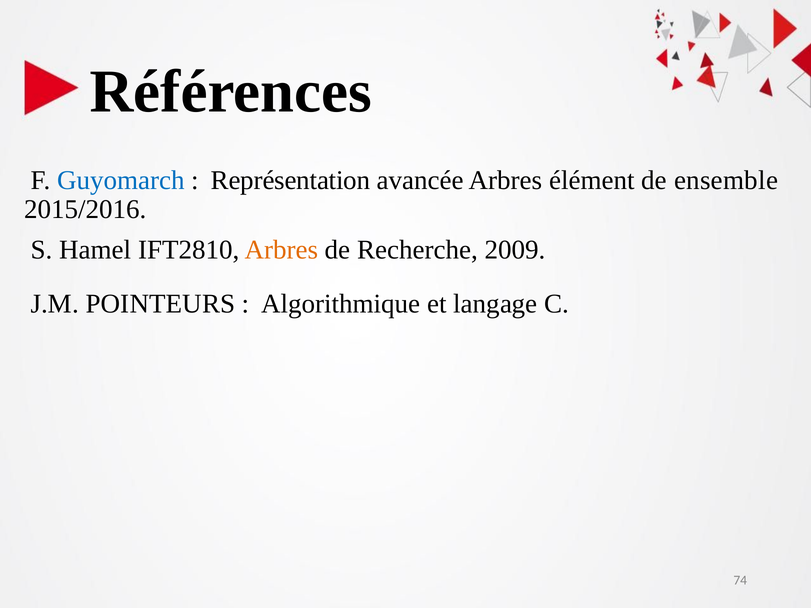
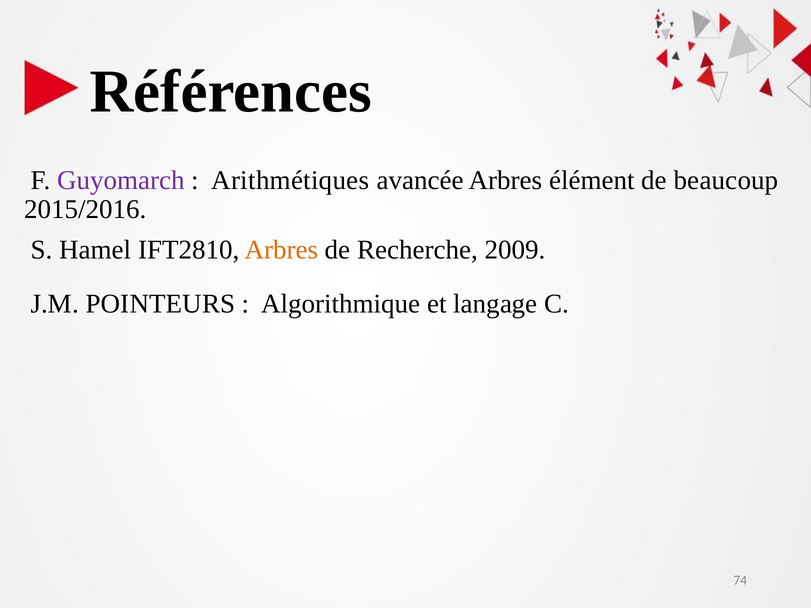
Guyomarch colour: blue -> purple (121, 180)
Représentation: Représentation -> Arithmétiques (290, 180)
ensemble: ensemble -> beaucoup (726, 180)
